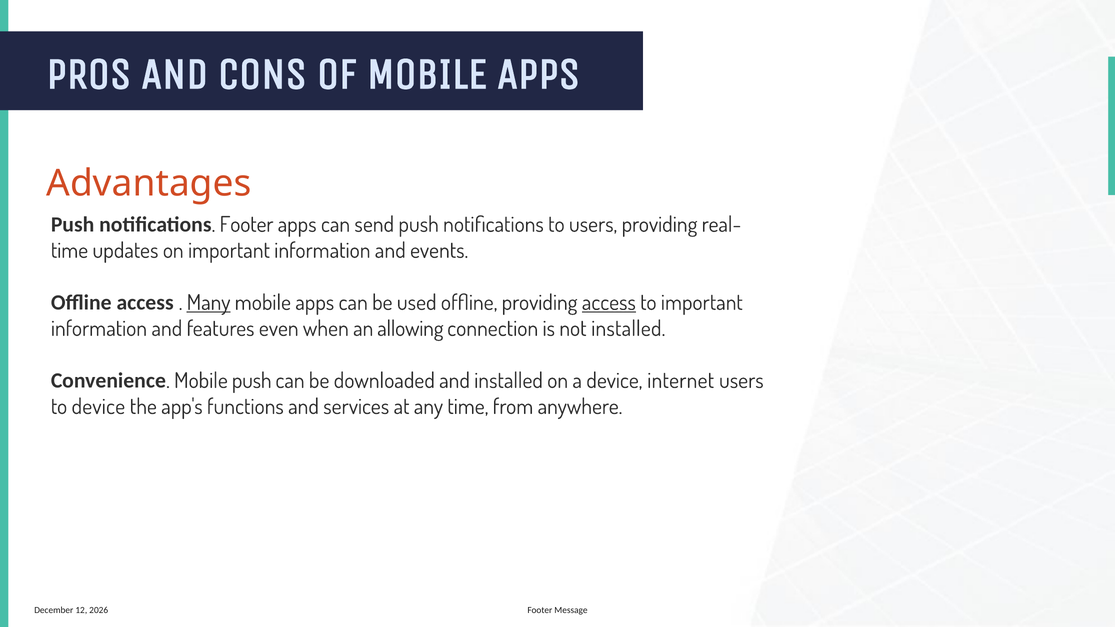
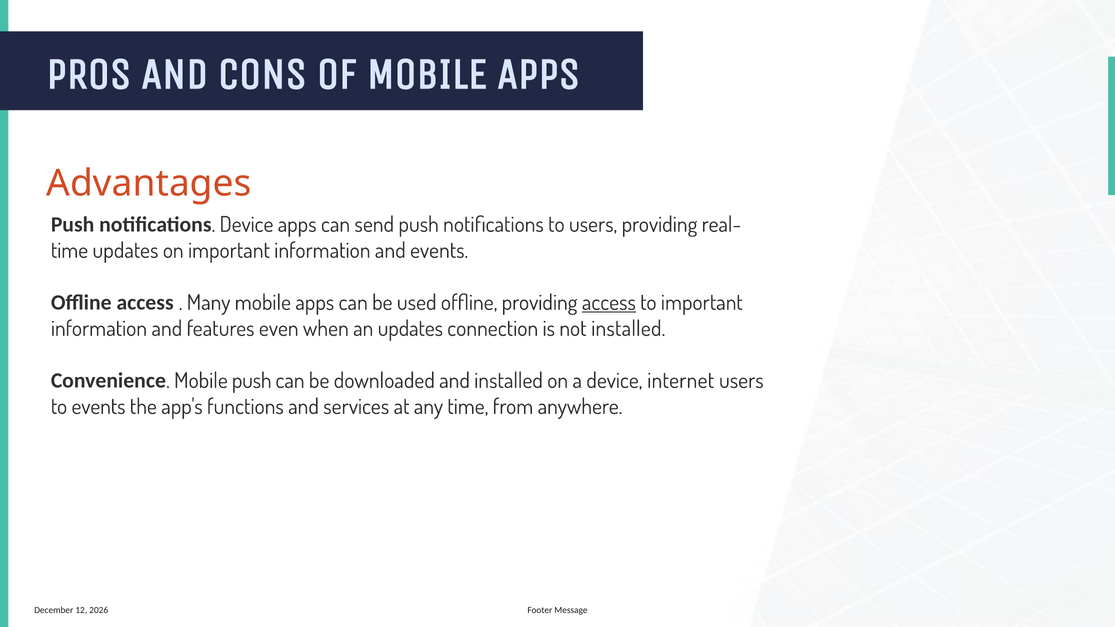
notifications Footer: Footer -> Device (246, 225)
Many underline: present -> none (209, 303)
an allowing: allowing -> updates (410, 329)
to device: device -> events (98, 407)
